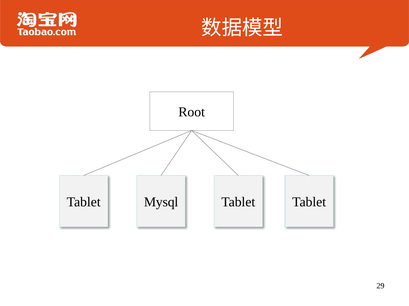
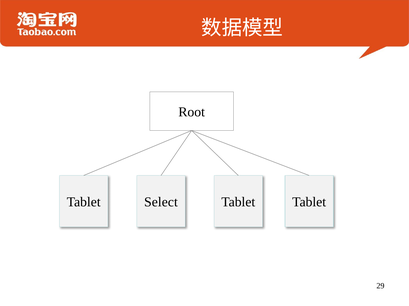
Mysql: Mysql -> Select (161, 203)
